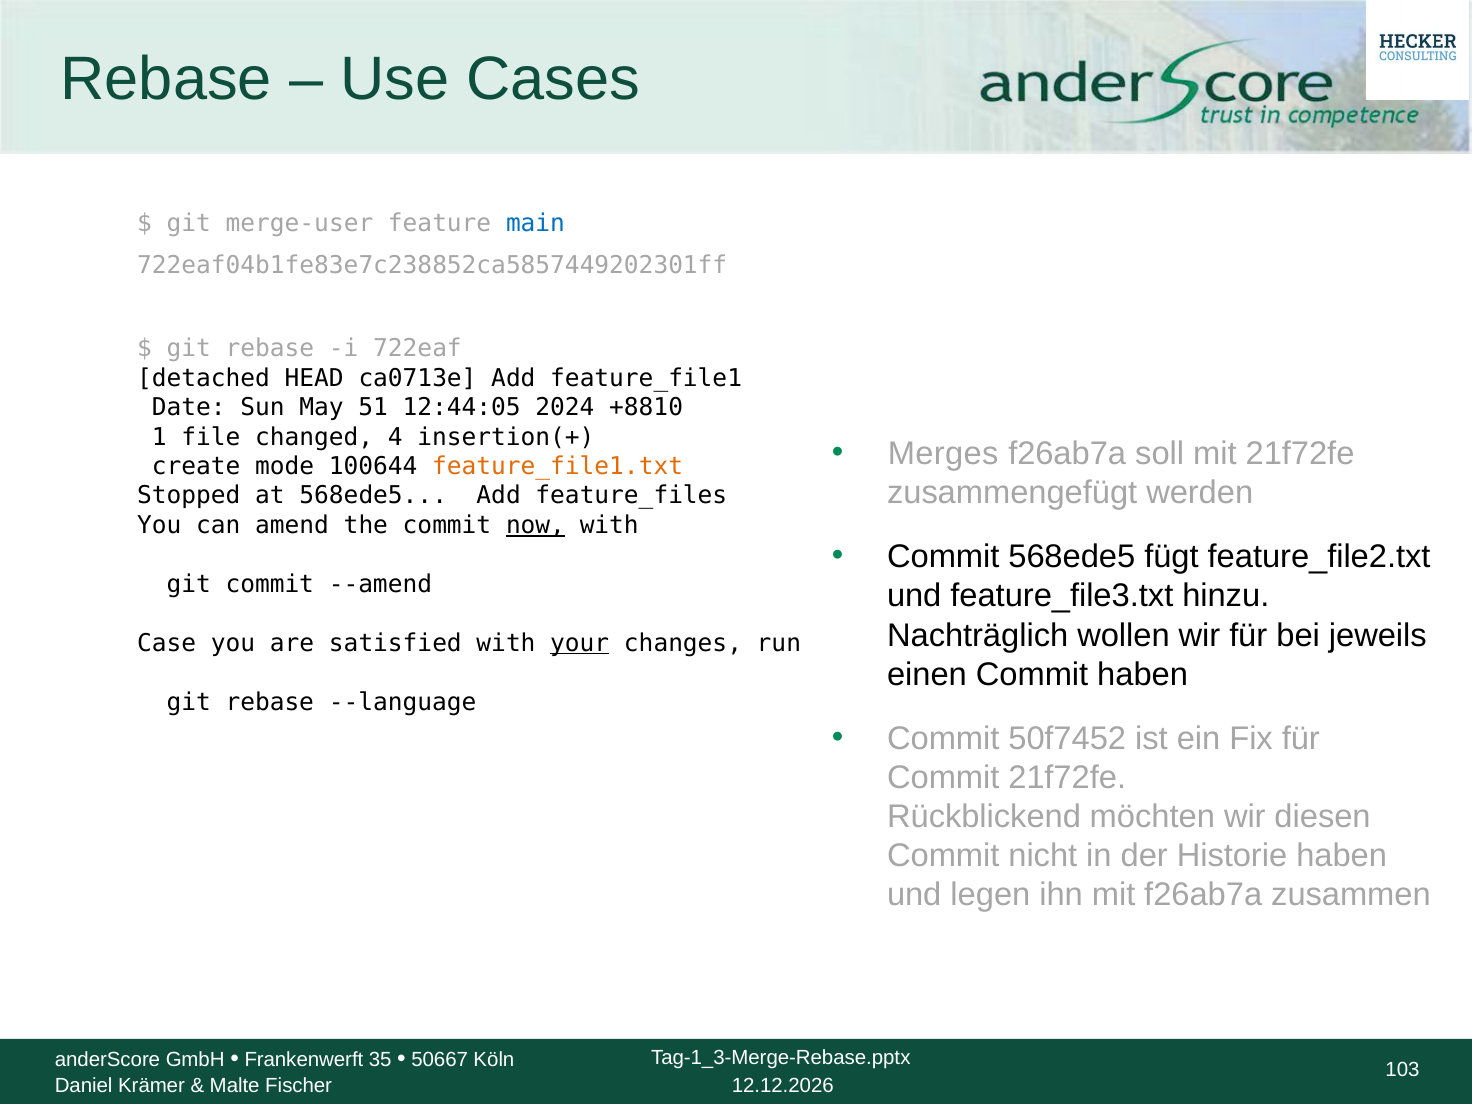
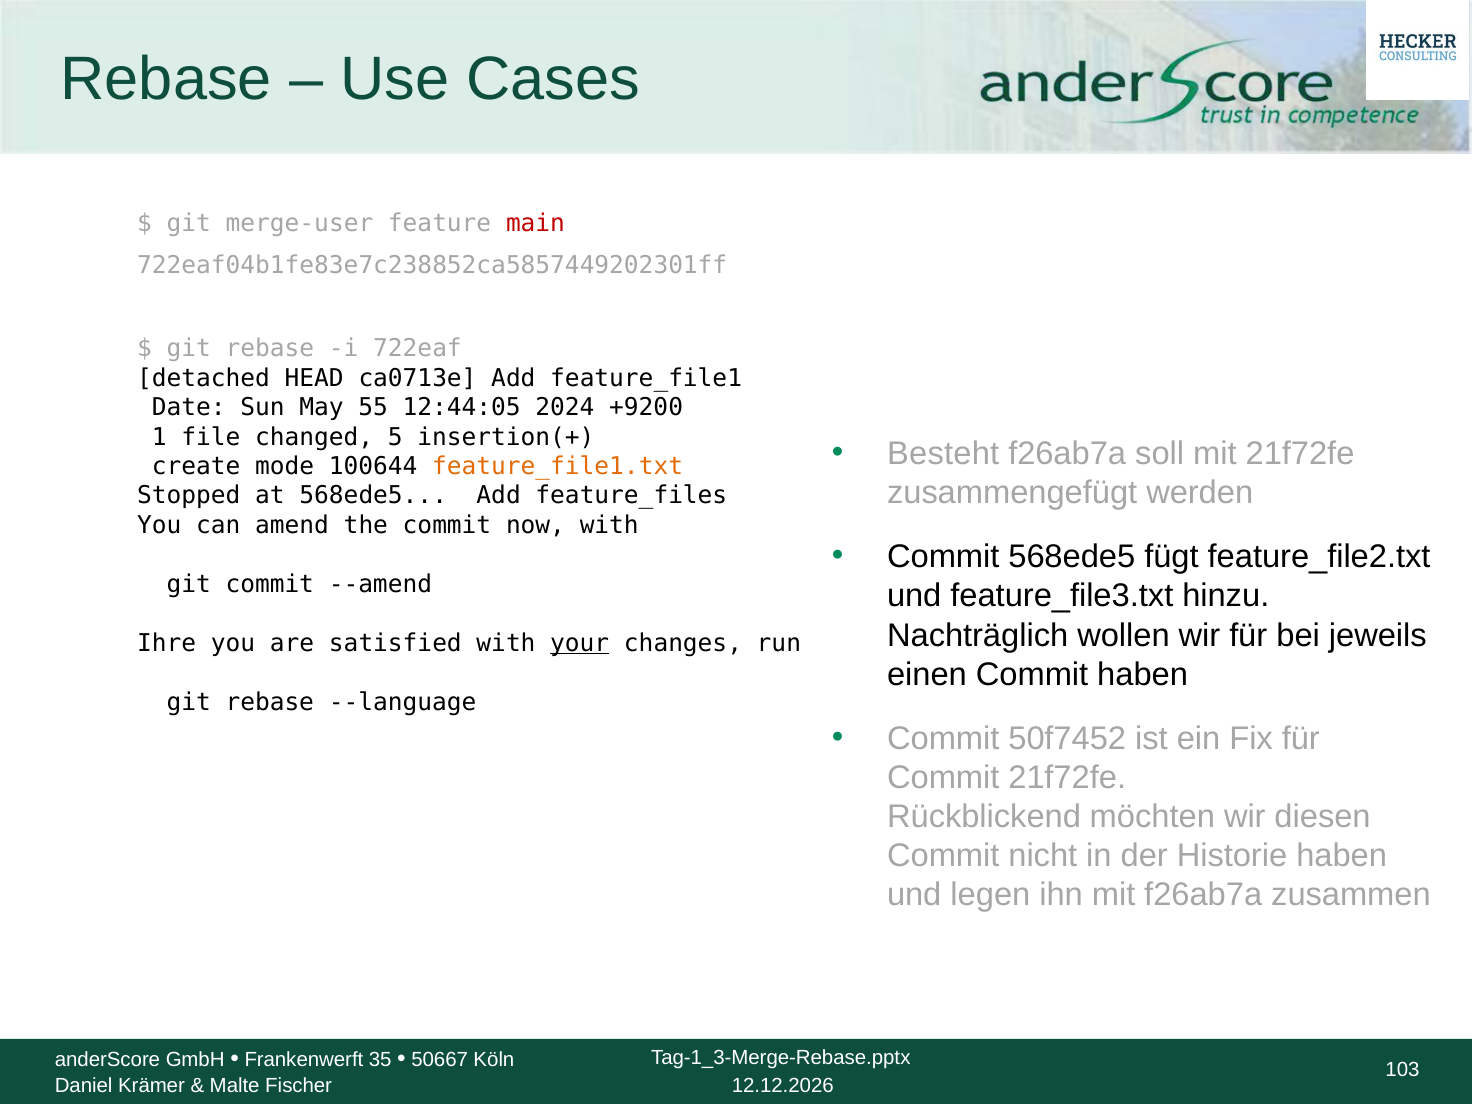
main colour: blue -> red (535, 223)
51: 51 -> 55 (373, 408)
+8810: +8810 -> +9200 (646, 408)
4: 4 -> 5 (395, 437)
Merges: Merges -> Besteht (943, 454)
now underline: present -> none (535, 525)
Case: Case -> Ihre (167, 643)
